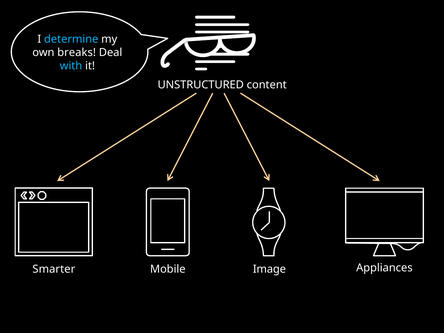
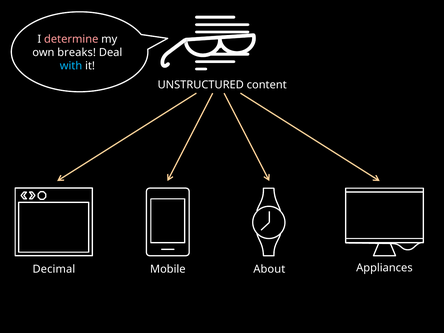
determine colour: light blue -> pink (71, 39)
Smarter: Smarter -> Decimal (54, 269)
Image: Image -> About (269, 269)
